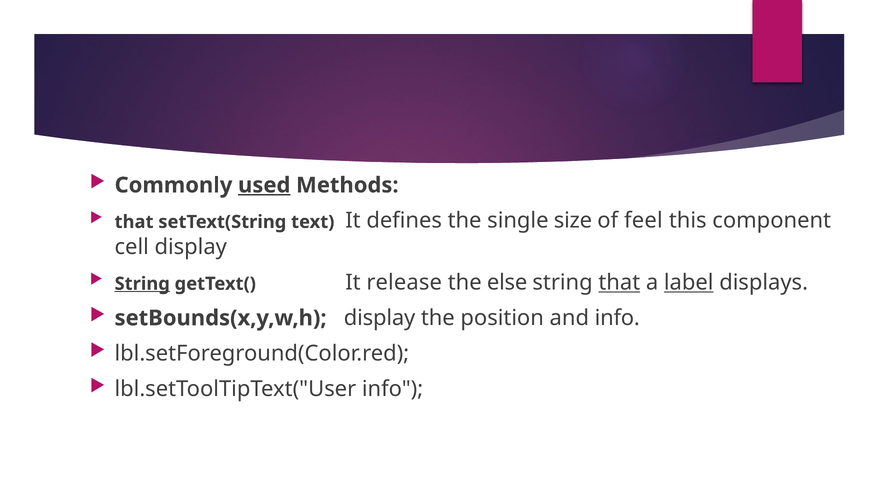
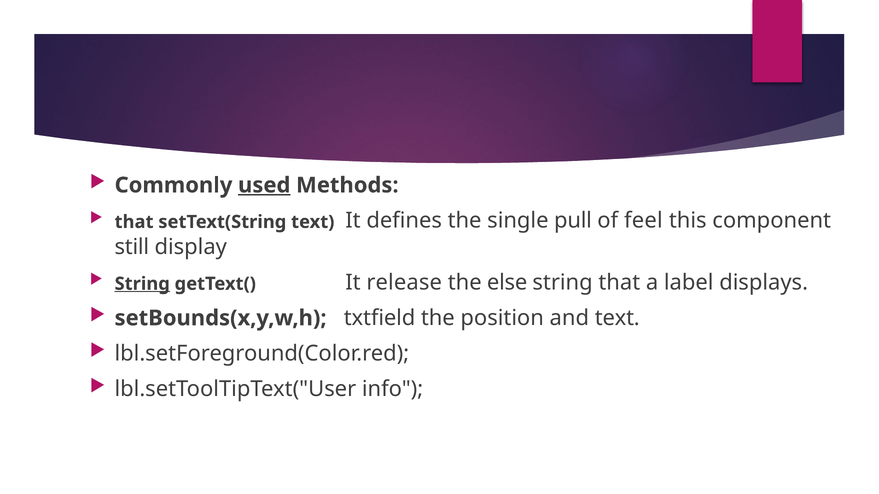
size: size -> pull (573, 221)
cell: cell -> still (132, 247)
that underline: present -> none (619, 283)
label underline: present -> none (689, 283)
setBounds(x,y,w,h display: display -> txtfield (380, 318)
and info: info -> text (617, 318)
